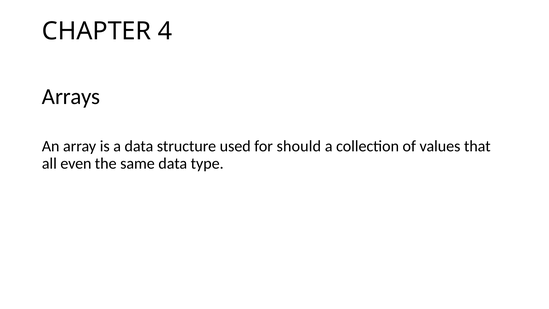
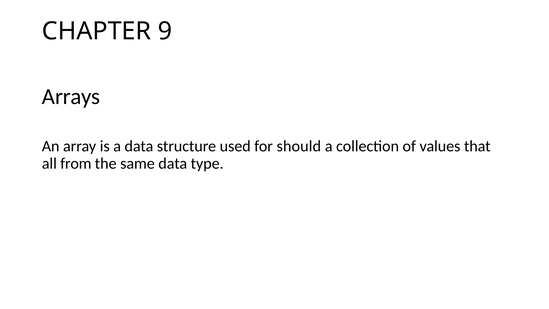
4: 4 -> 9 (165, 31)
even: even -> from (76, 164)
